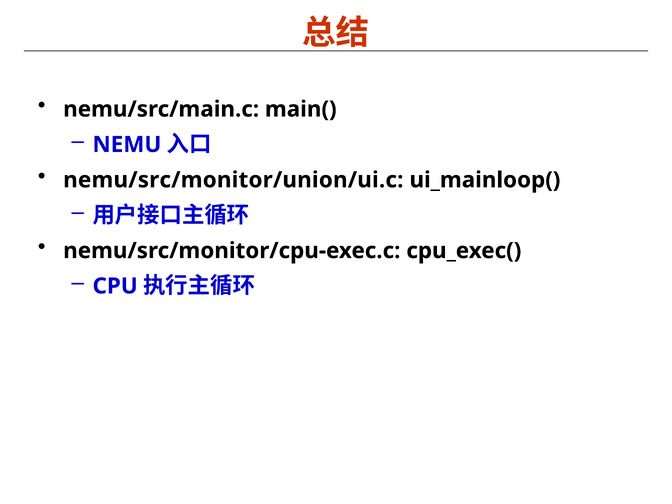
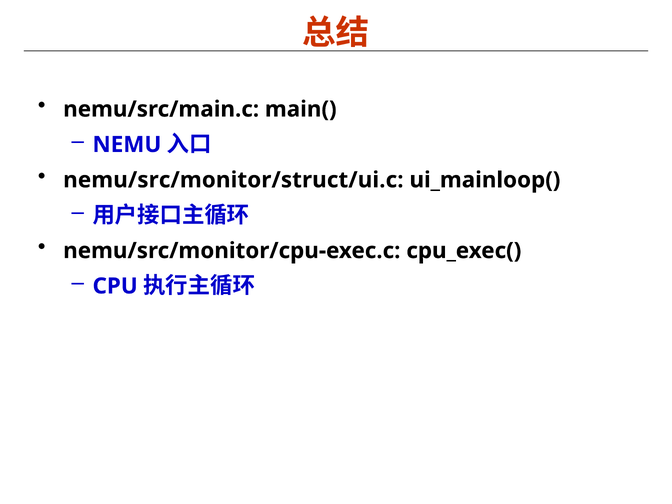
nemu/src/monitor/union/ui.c: nemu/src/monitor/union/ui.c -> nemu/src/monitor/struct/ui.c (233, 180)
